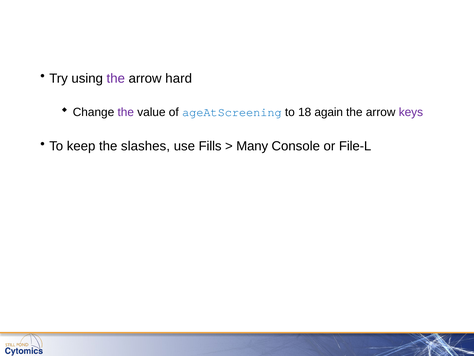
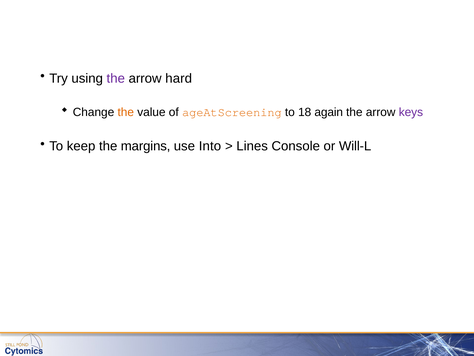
the colour: purple -> orange (126, 112)
ageAtScreening colour: blue -> orange (232, 112)
slashes: slashes -> margins (146, 146)
Fills: Fills -> Into (210, 146)
Many: Many -> Lines (252, 146)
File-L: File-L -> Will-L (355, 146)
